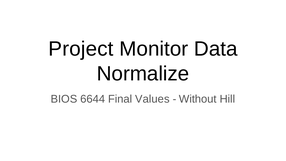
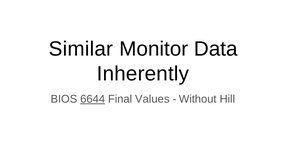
Project: Project -> Similar (81, 49)
Normalize: Normalize -> Inherently (143, 74)
6644 underline: none -> present (93, 99)
